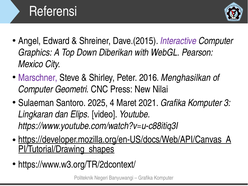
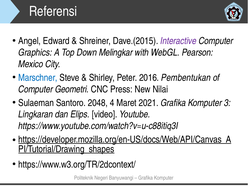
Diberikan: Diberikan -> Melingkar (116, 53)
Marschner colour: purple -> blue (38, 78)
Menghasilkan: Menghasilkan -> Pembentukan (186, 78)
2025: 2025 -> 2048 (98, 103)
